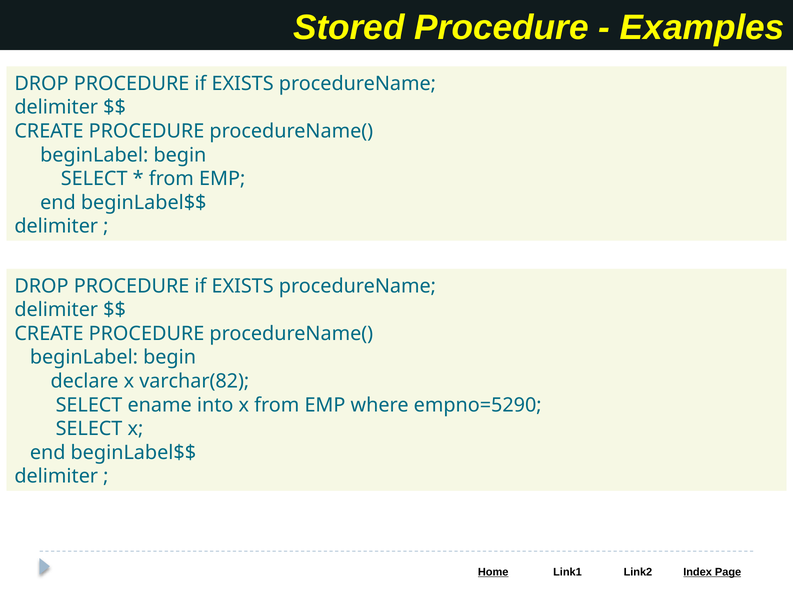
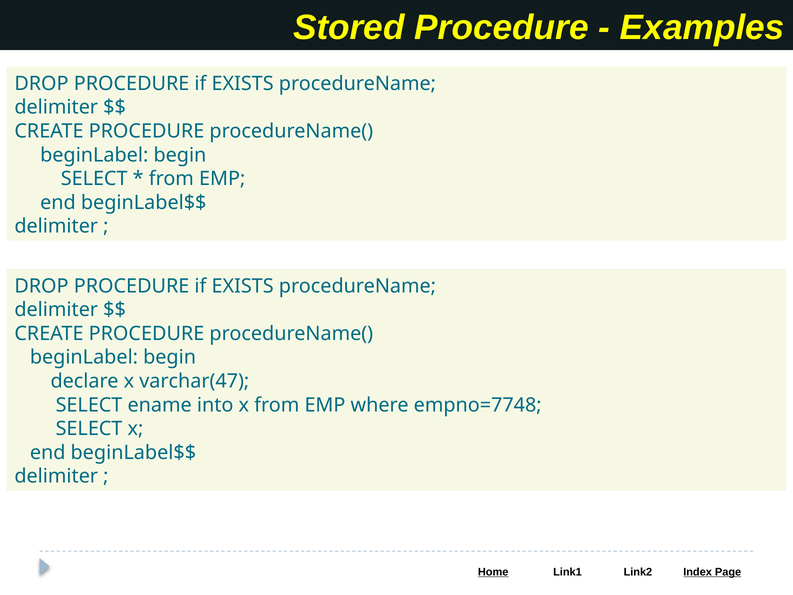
varchar(82: varchar(82 -> varchar(47 (194, 381)
empno=5290: empno=5290 -> empno=7748 (478, 405)
